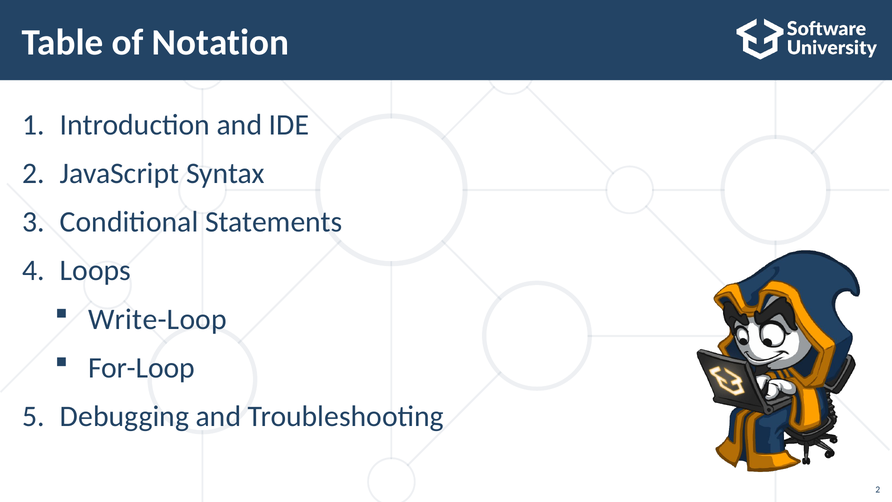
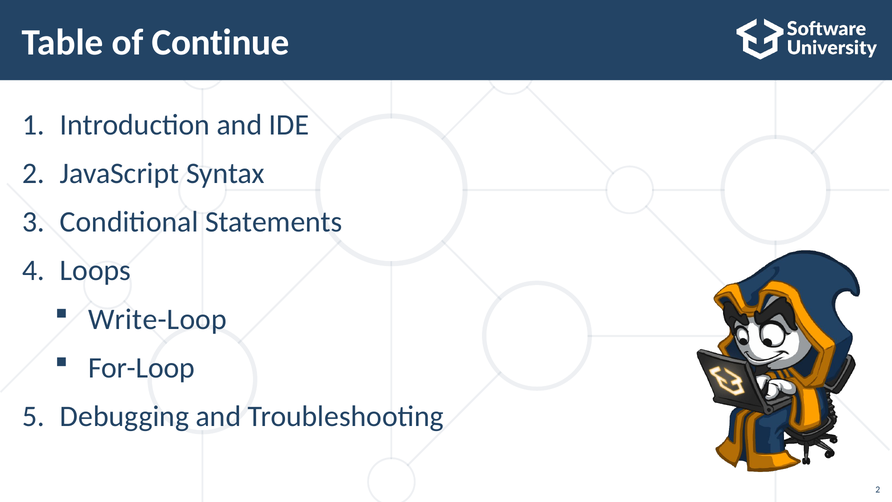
Notation: Notation -> Continue (221, 42)
